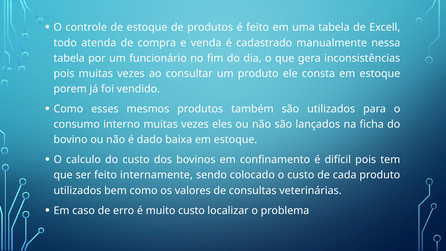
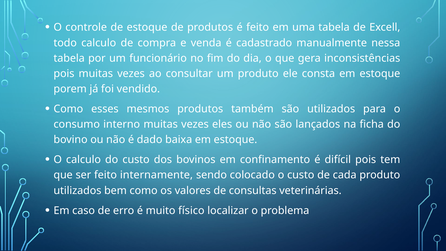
todo atenda: atenda -> calculo (99, 43)
muito custo: custo -> físico (191, 210)
